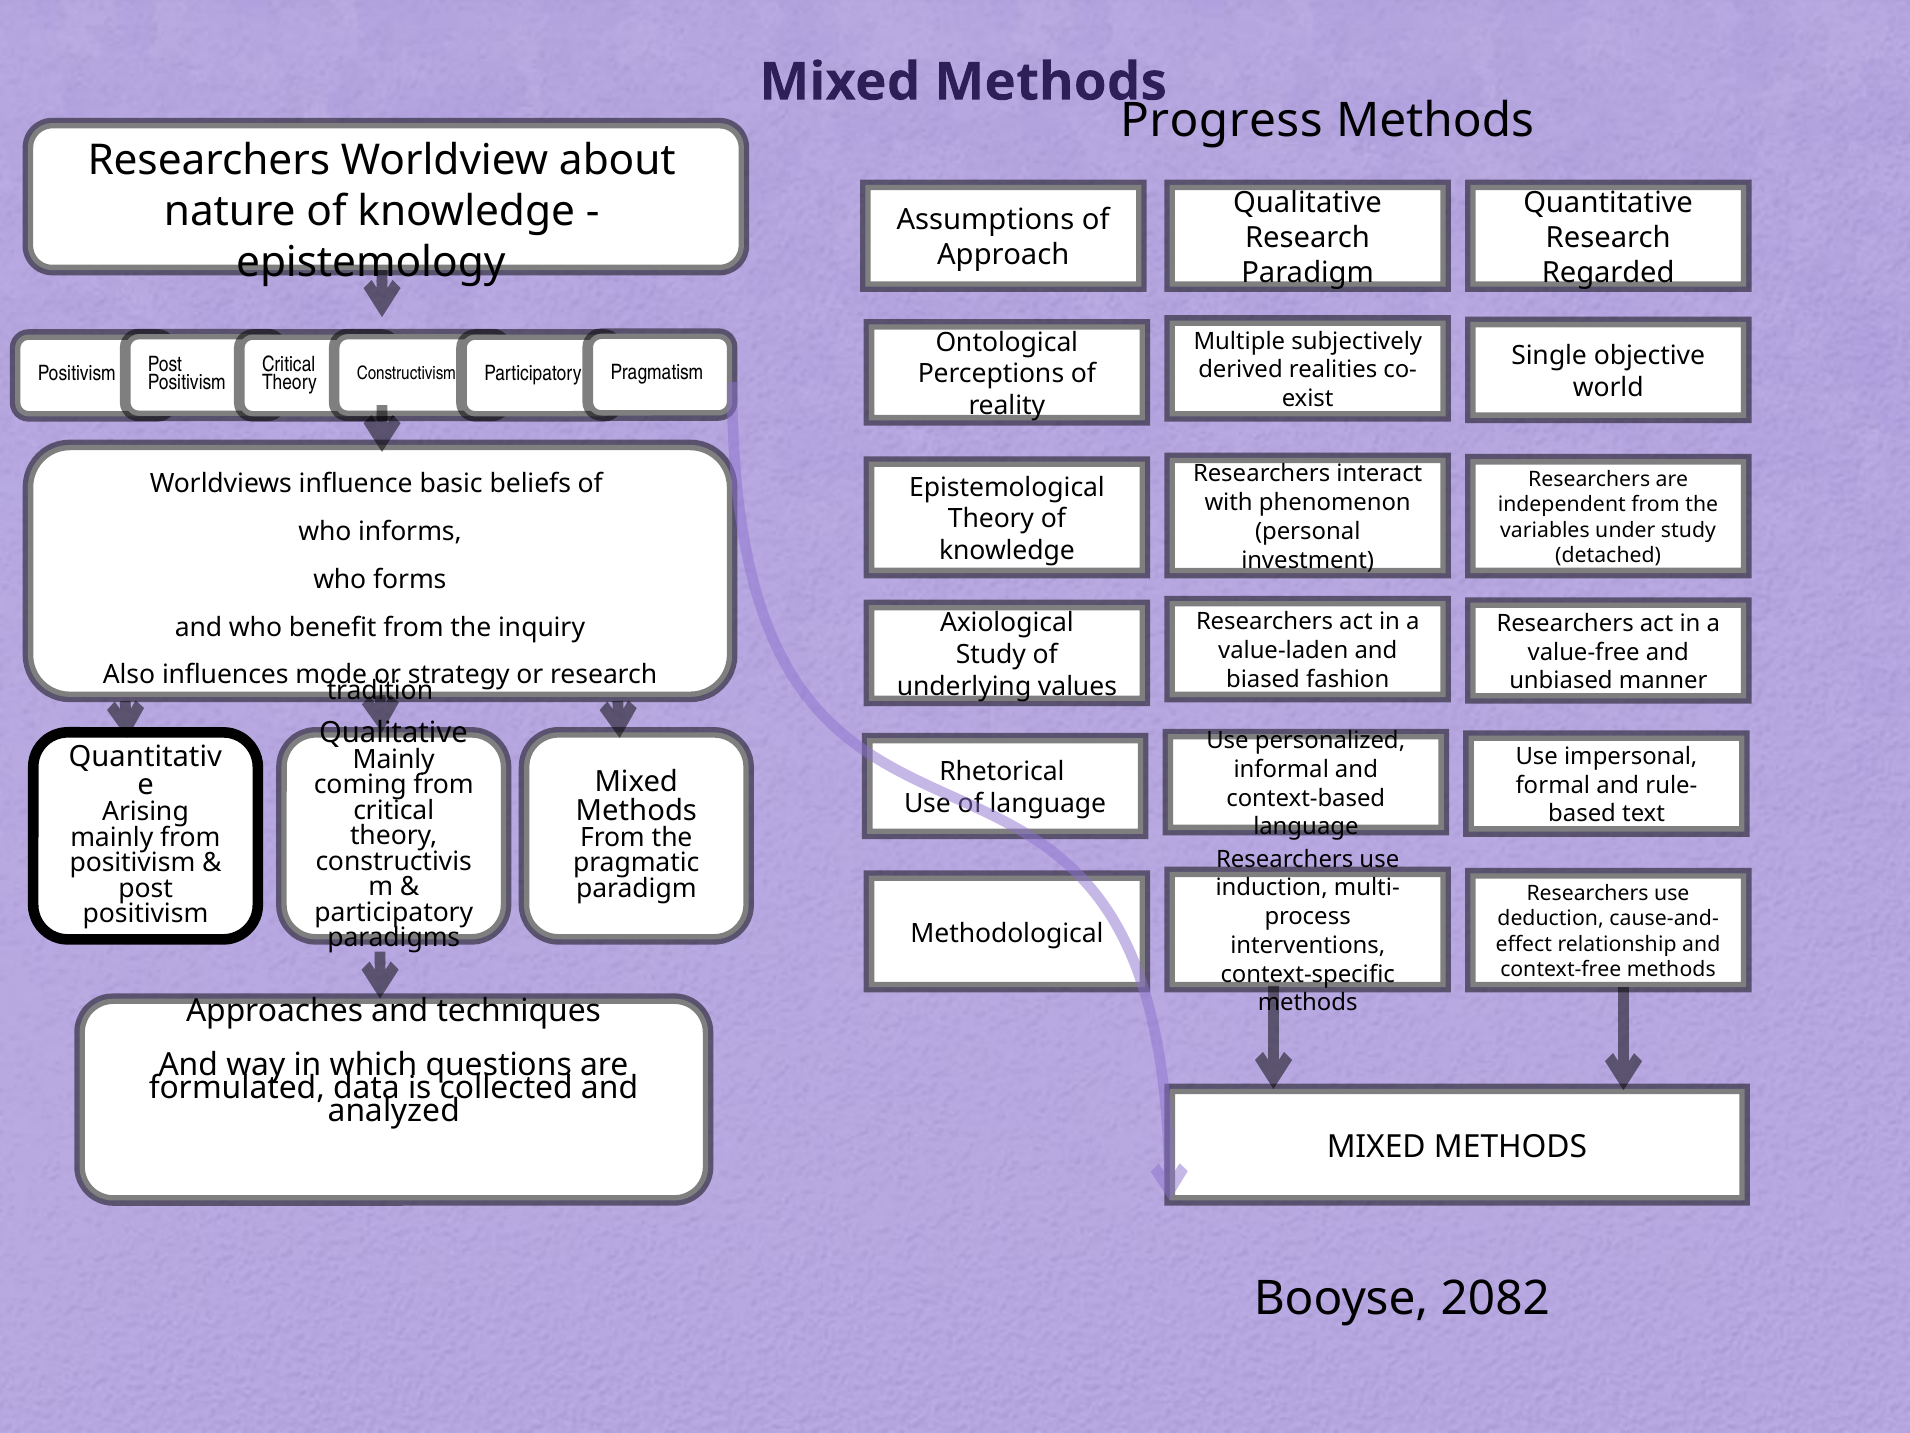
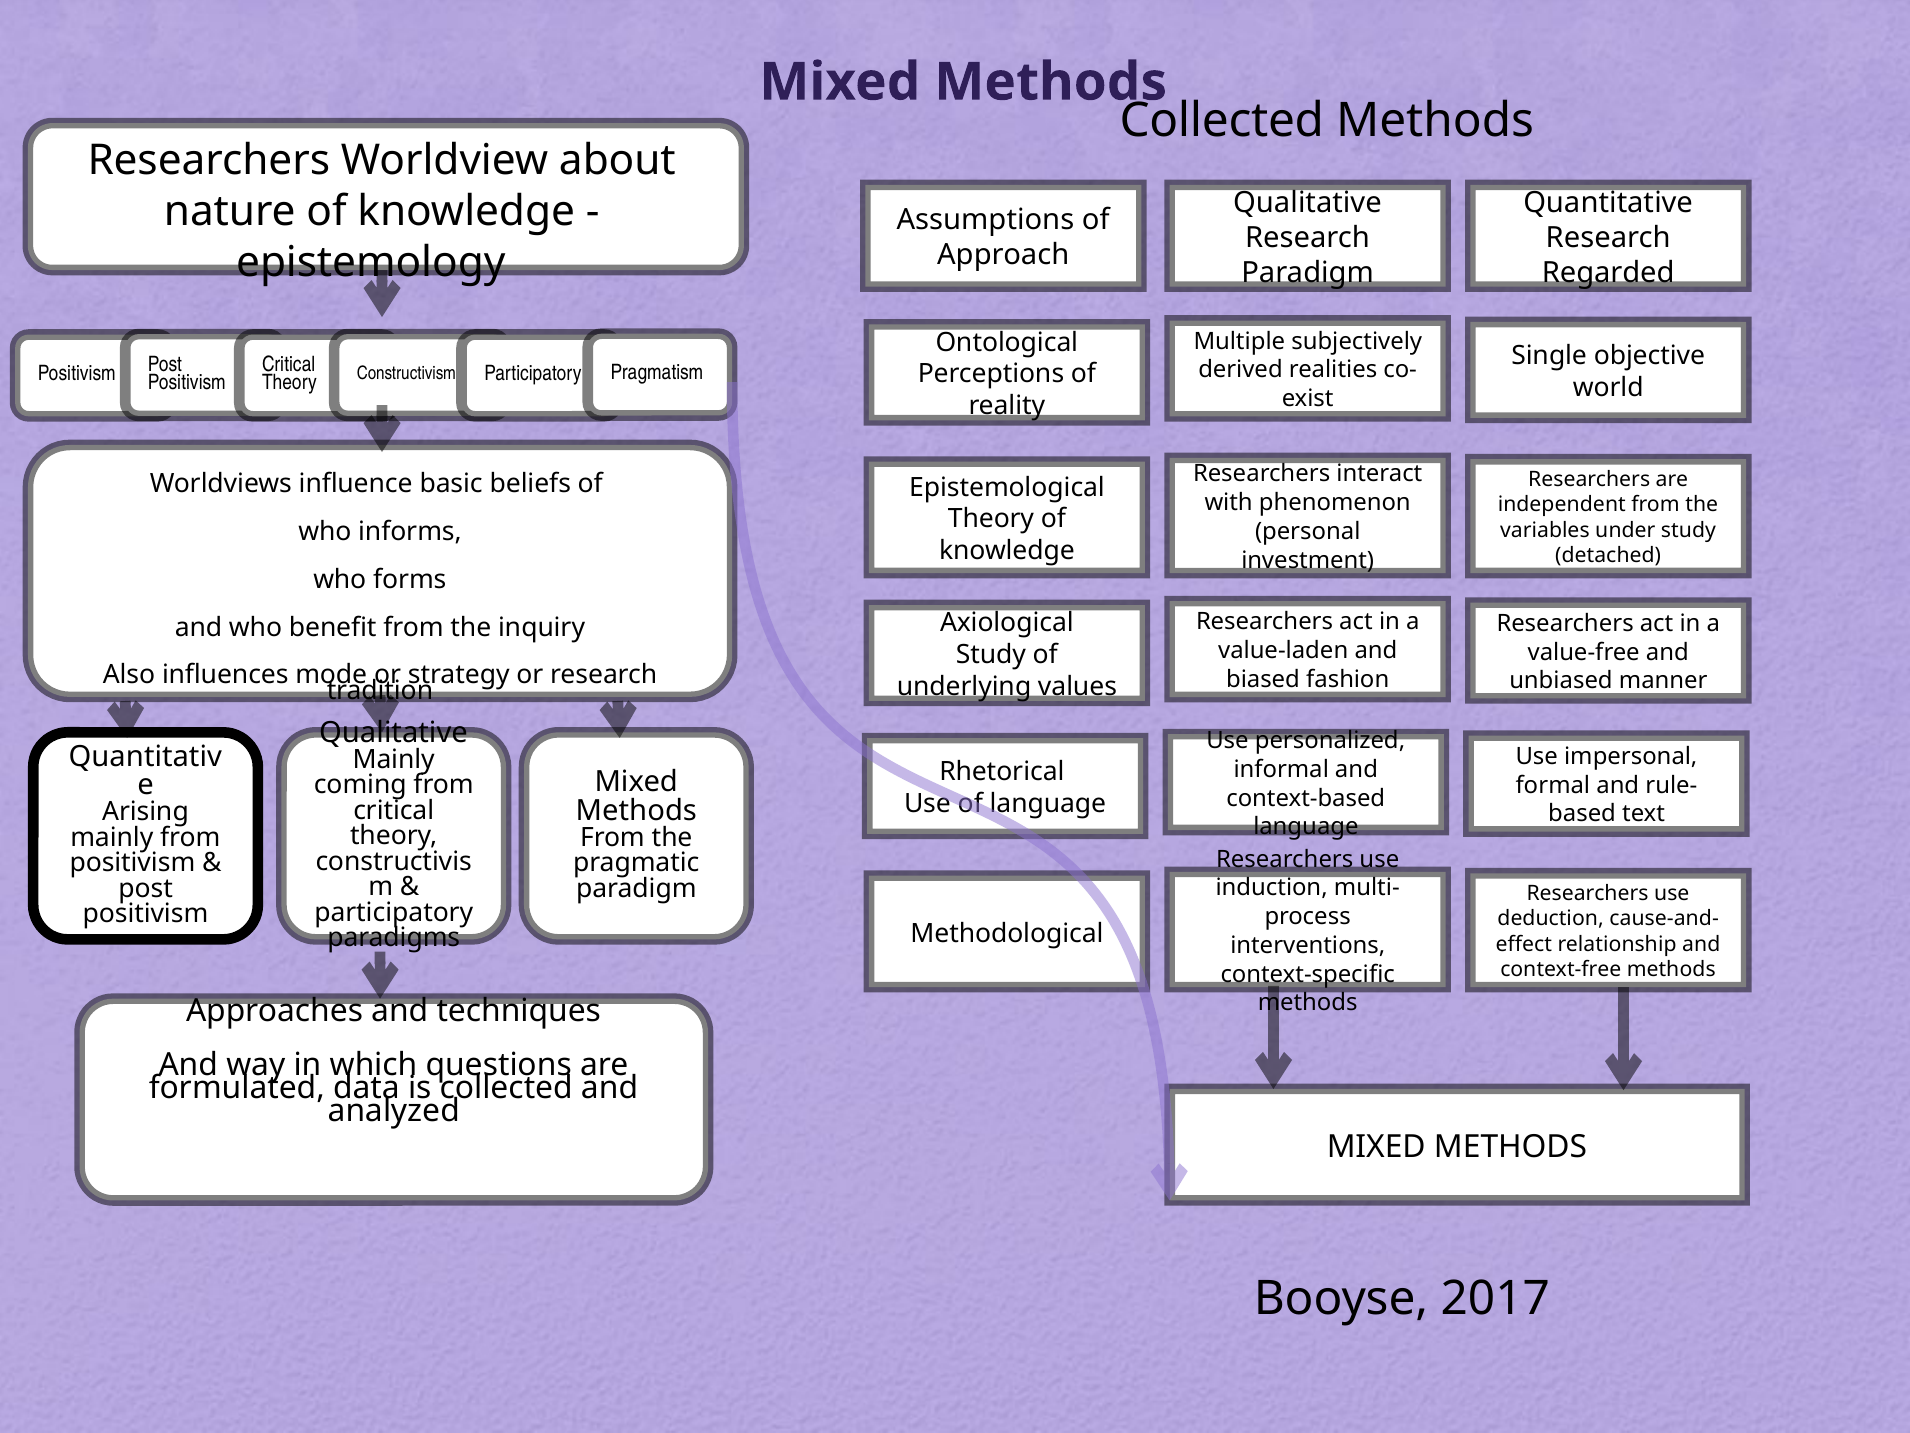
Progress: Progress -> Collected (1222, 121)
2082: 2082 -> 2017 (1495, 1298)
